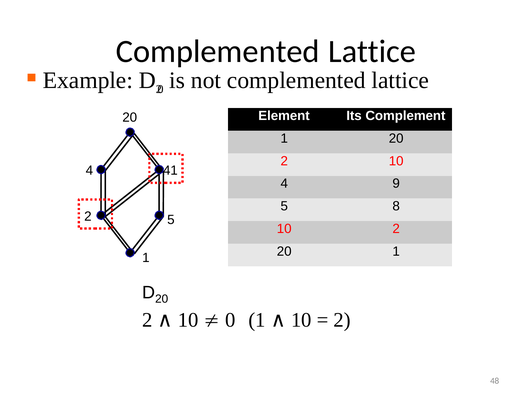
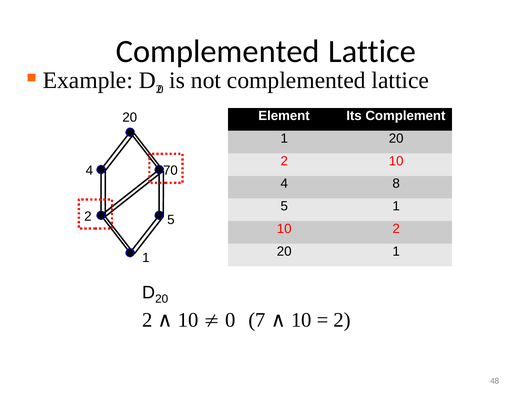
41: 41 -> 70 (170, 170)
9: 9 -> 8 (396, 183)
5 8: 8 -> 1 (396, 206)
0 1: 1 -> 7 (257, 319)
